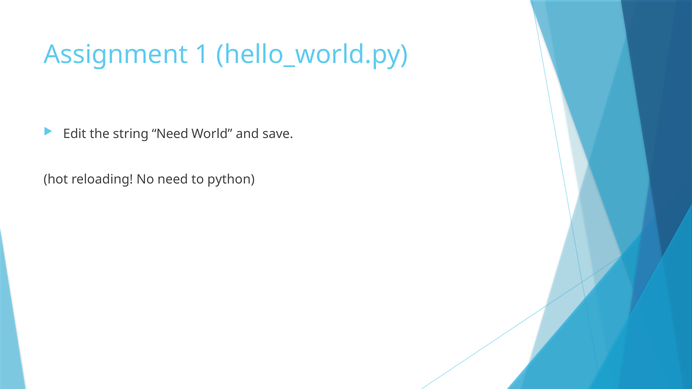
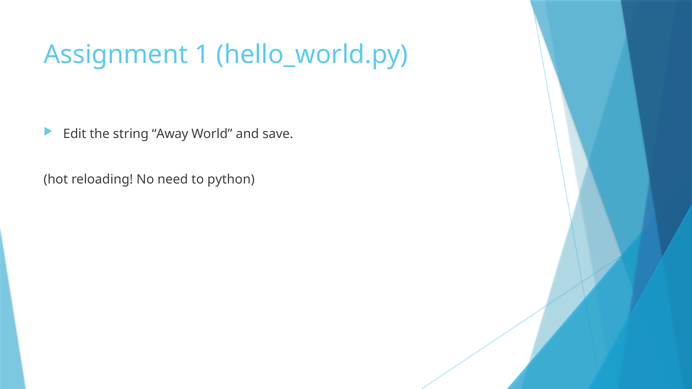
string Need: Need -> Away (170, 134)
